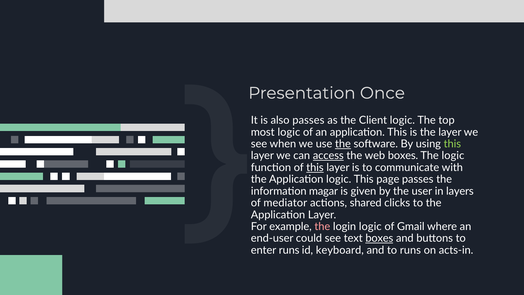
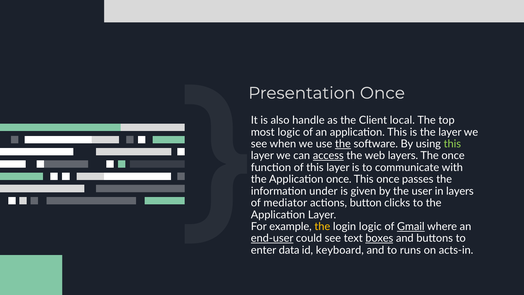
also passes: passes -> handle (308, 120)
Client logic: logic -> local (402, 120)
web boxes: boxes -> layers (403, 156)
The logic: logic -> once (453, 156)
this underline: present -> none (315, 167)
Application logic: logic -> once (339, 179)
This page: page -> once (388, 179)
magar: magar -> under (323, 191)
shared: shared -> button (366, 203)
the colour: pink -> yellow (322, 226)
Gmail underline: none -> present (411, 226)
end-user underline: none -> present (272, 238)
enter runs: runs -> data (289, 250)
